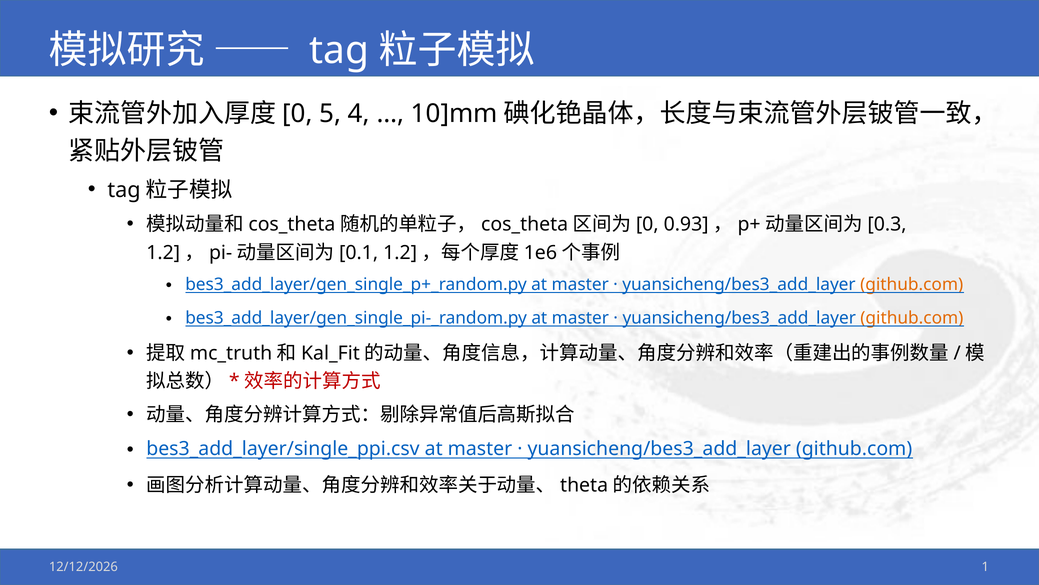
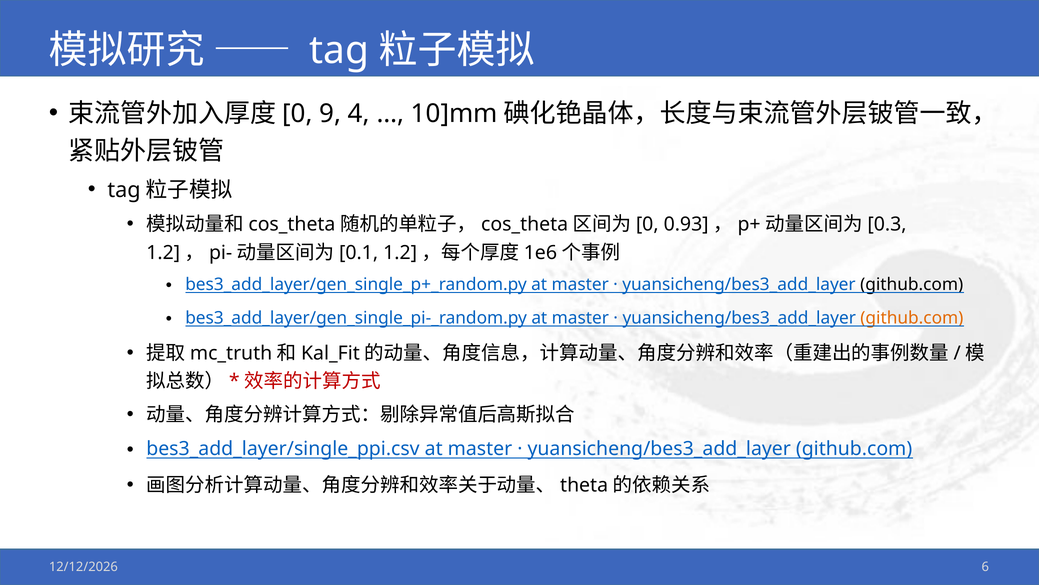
5: 5 -> 9 (330, 113)
github.com colour: orange -> black (912, 284)
1: 1 -> 6 (985, 566)
